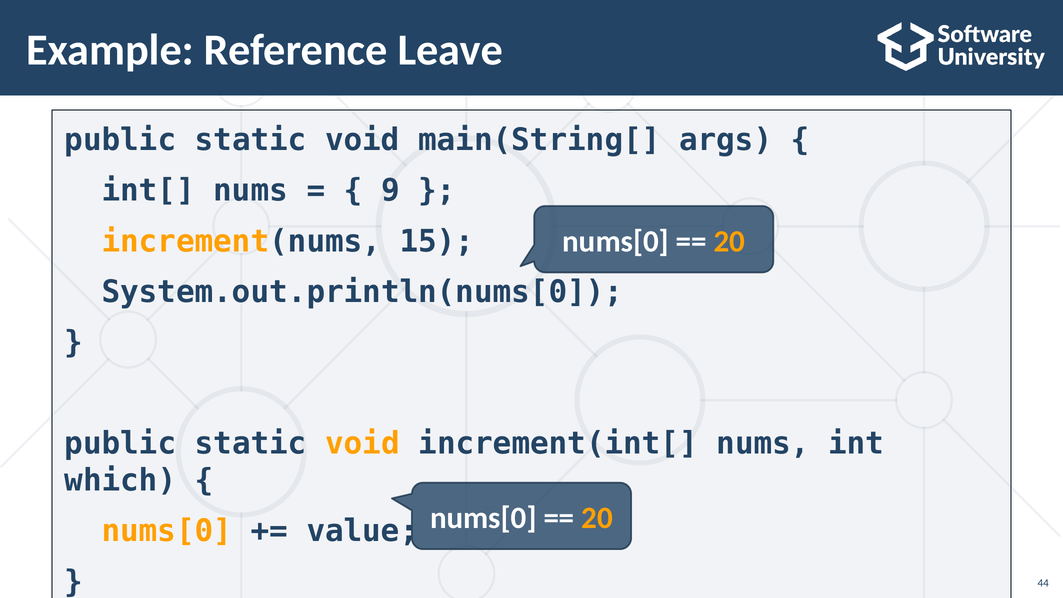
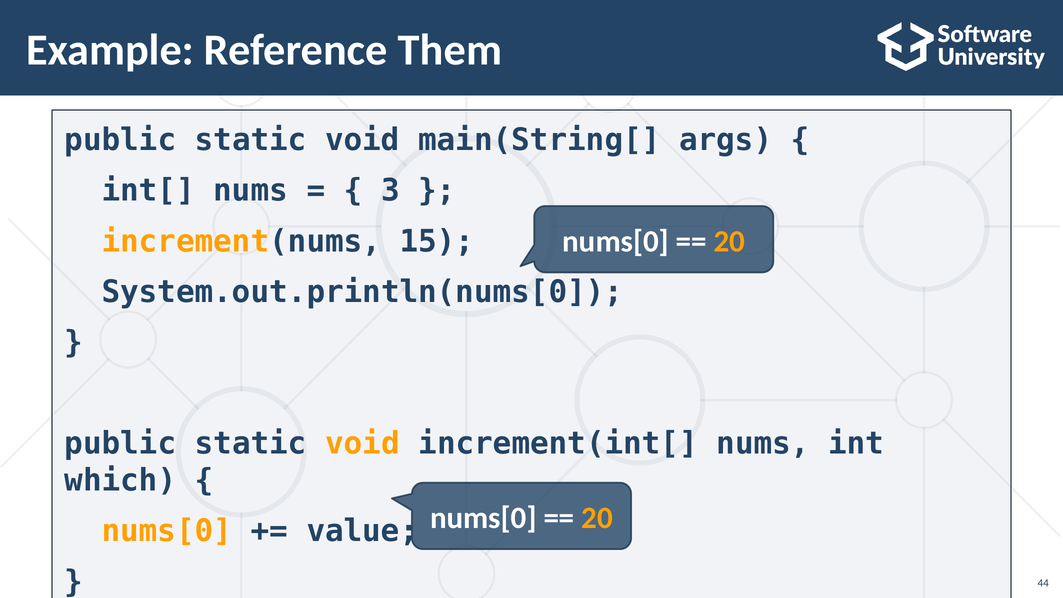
Leave: Leave -> Them (450, 50)
9: 9 -> 3 (390, 191)
